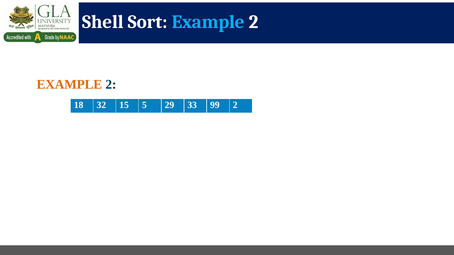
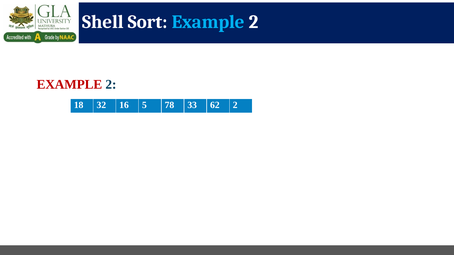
EXAMPLE colour: orange -> red (69, 85)
15: 15 -> 16 (124, 105)
29: 29 -> 78 (169, 105)
99: 99 -> 62 (215, 105)
